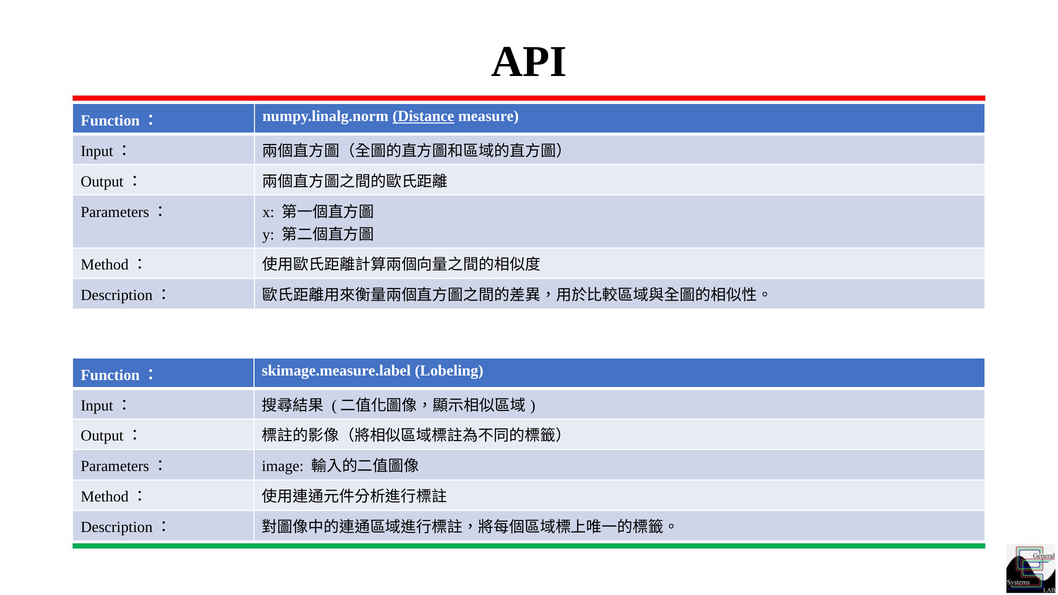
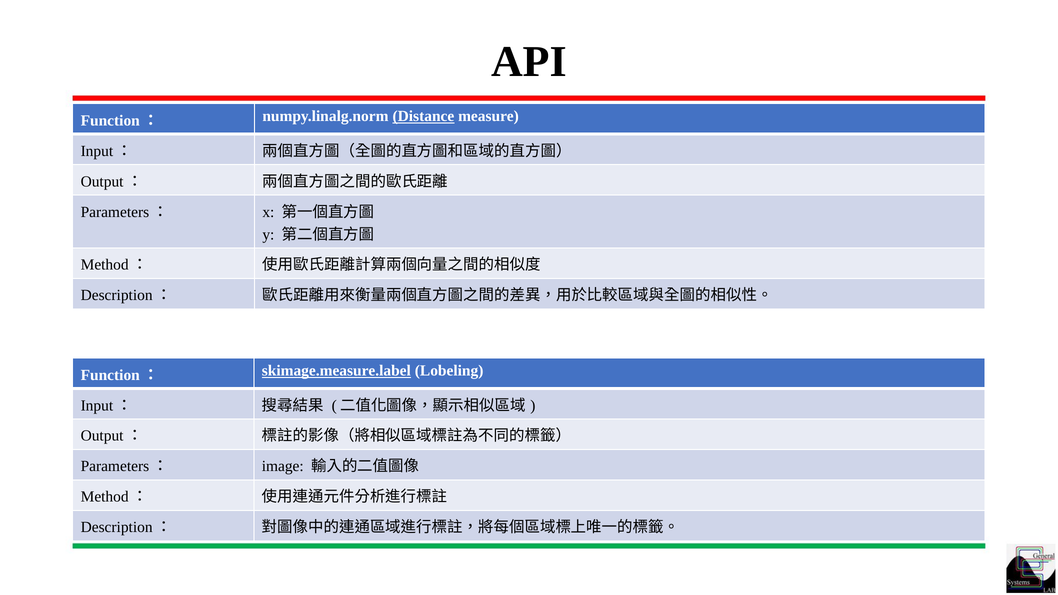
skimage.measure.label underline: none -> present (336, 371)
